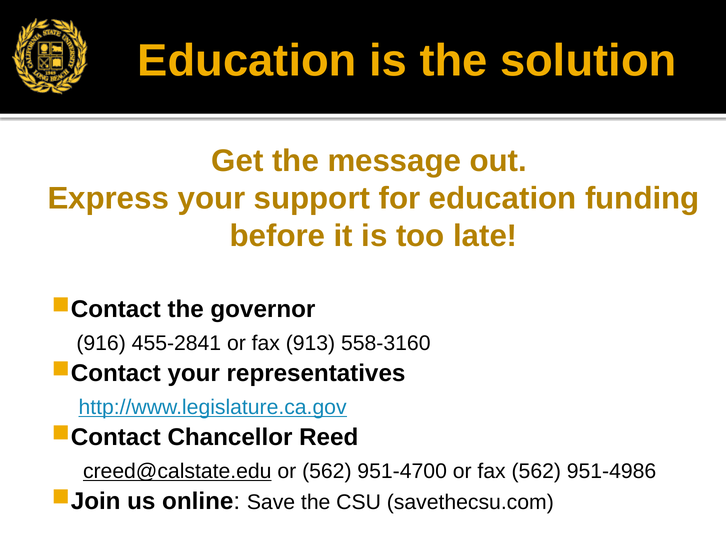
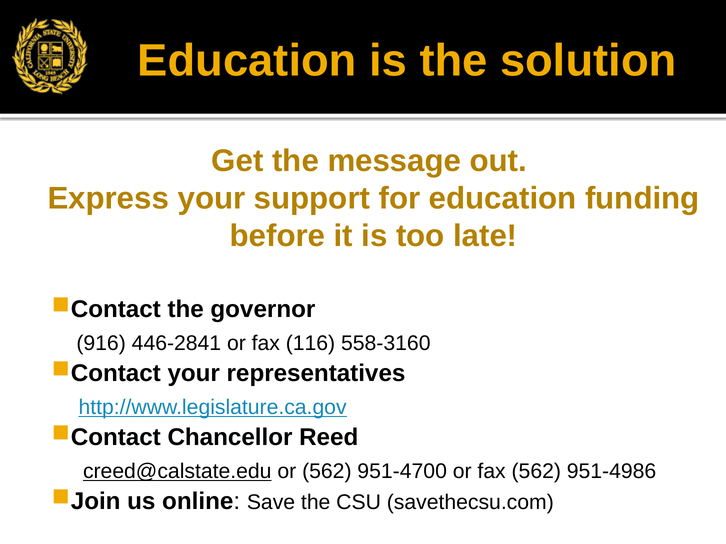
455-2841: 455-2841 -> 446-2841 (176, 343)
913: 913 -> 116 (310, 343)
